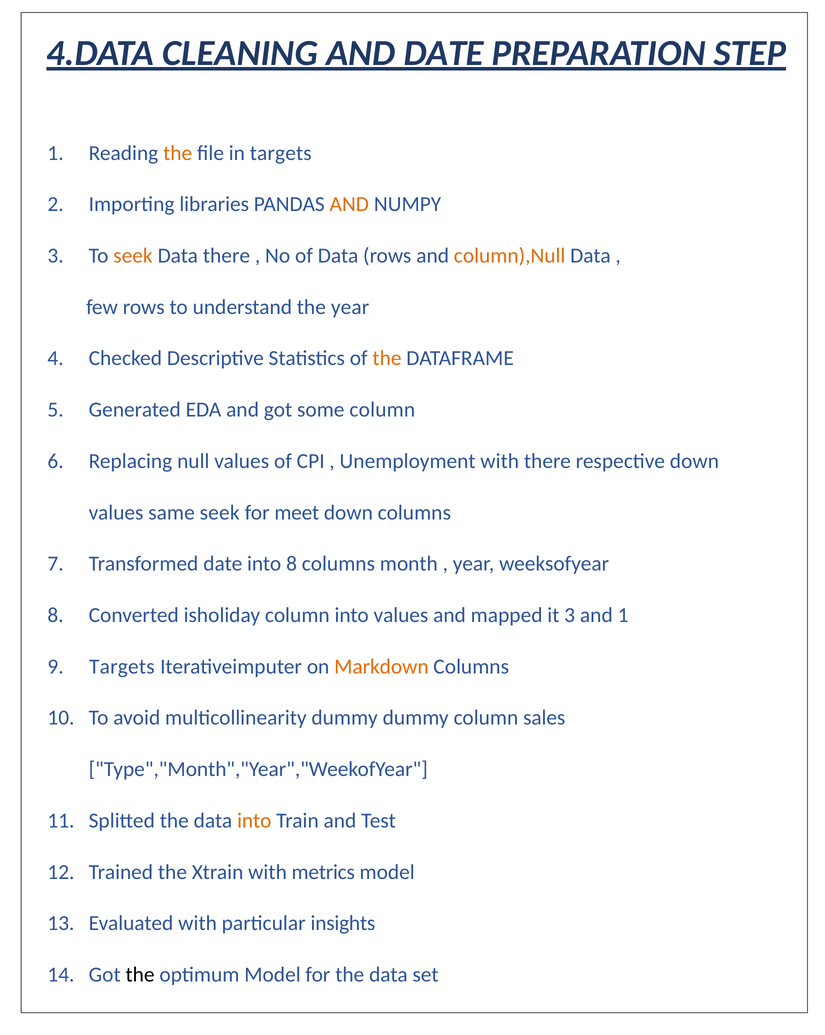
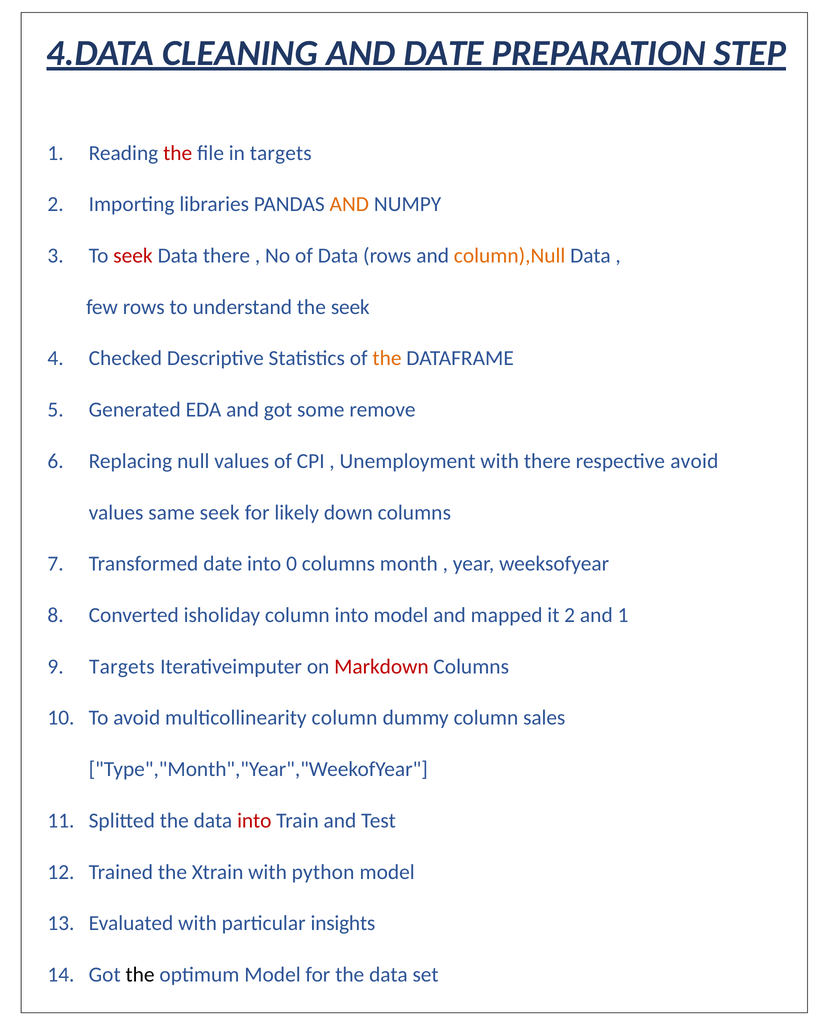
the colour: orange -> red (178, 153)
seek colour: orange -> red (133, 256)
the year: year -> seek (350, 307)
some column: column -> remove (382, 410)
respective down: down -> avoid (694, 461)
meet: meet -> likely (297, 513)
into 8: 8 -> 0 (292, 564)
into values: values -> model (401, 615)
it 3: 3 -> 2 (570, 615)
Markdown colour: orange -> red (381, 667)
multicollinearity dummy: dummy -> column (345, 718)
into colour: orange -> red (254, 821)
metrics: metrics -> python (323, 872)
